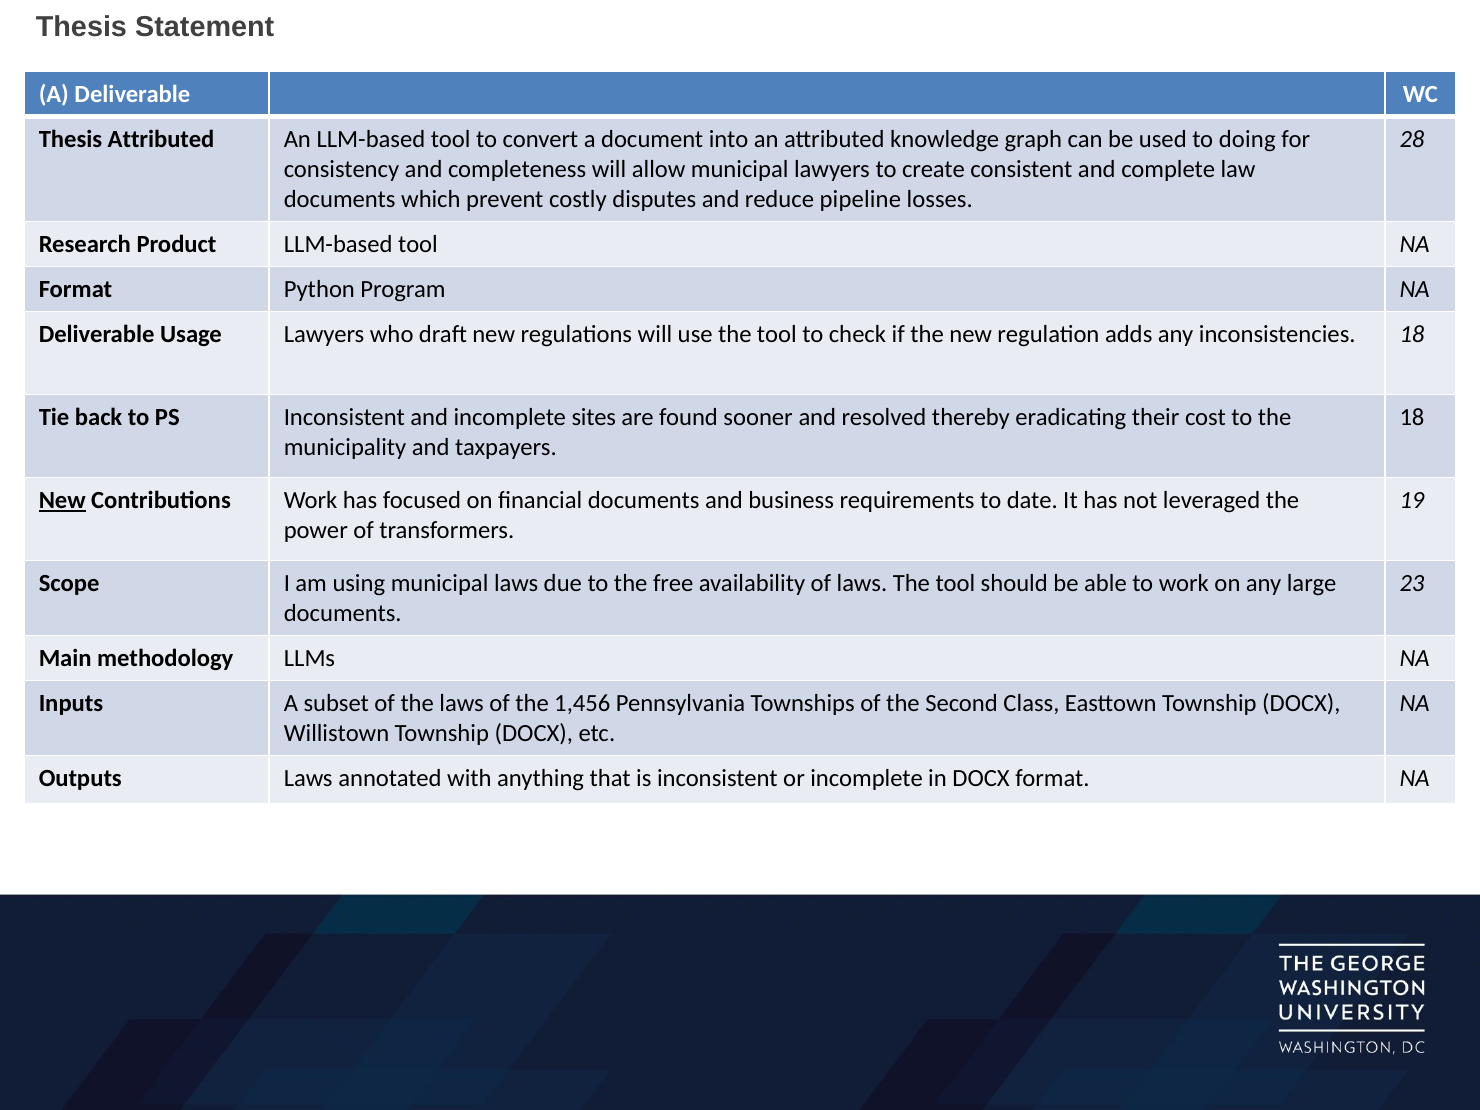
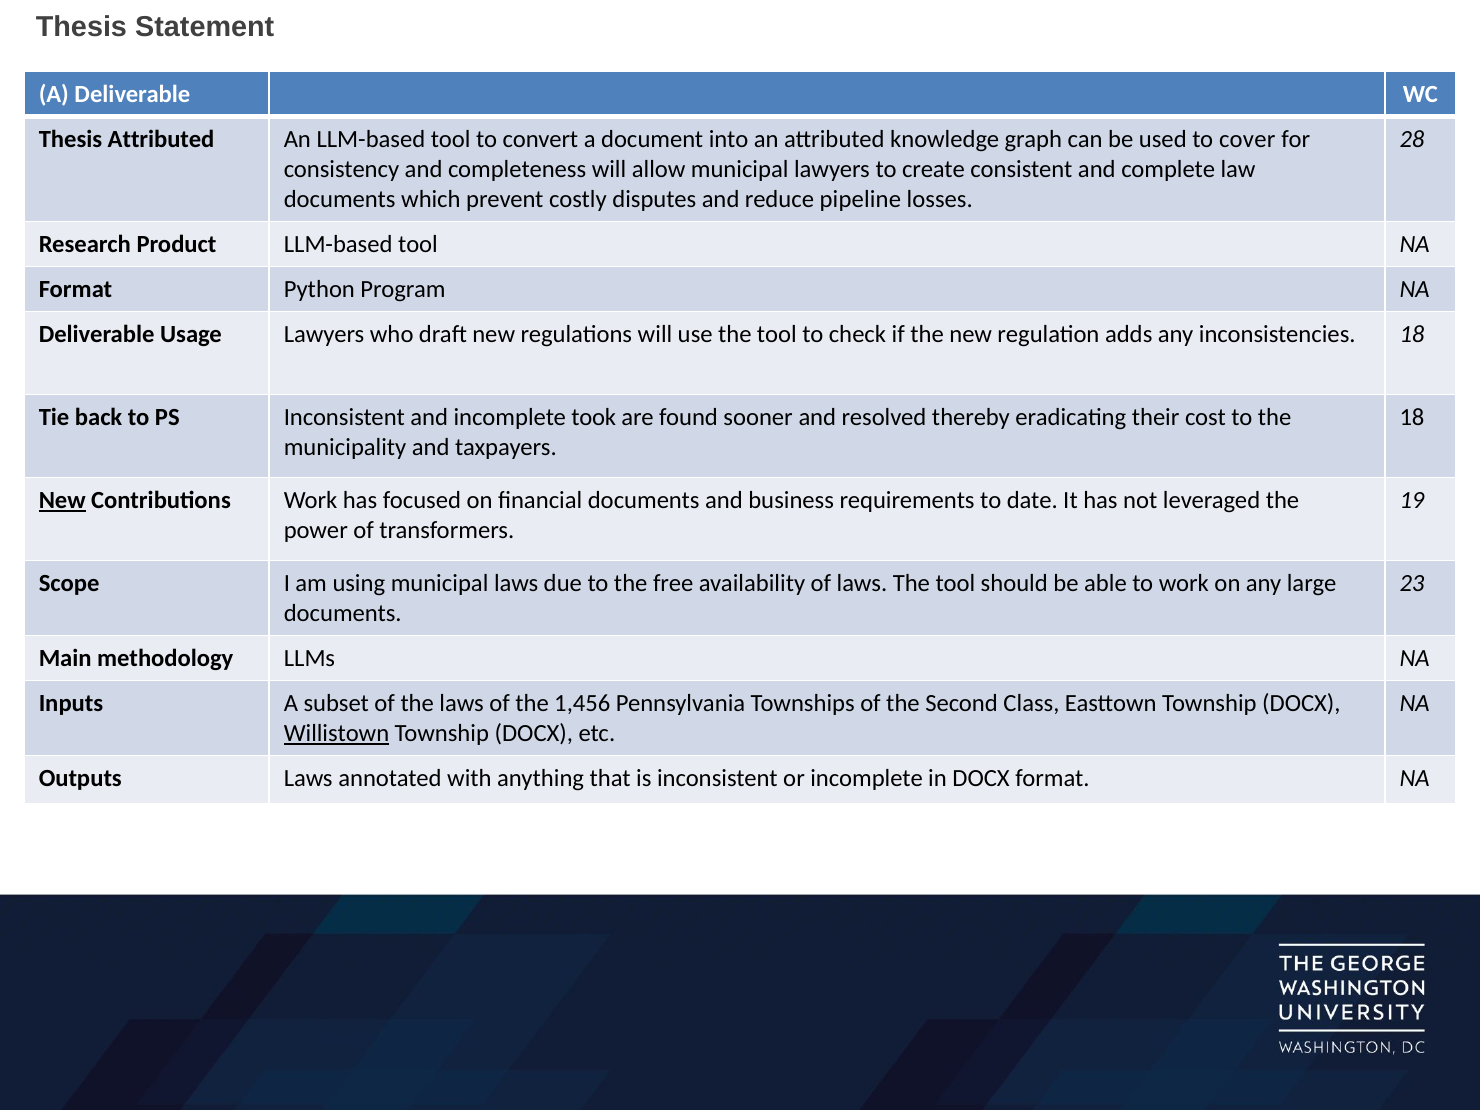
doing: doing -> cover (1247, 139)
sites: sites -> took (594, 417)
Willistown underline: none -> present (337, 733)
